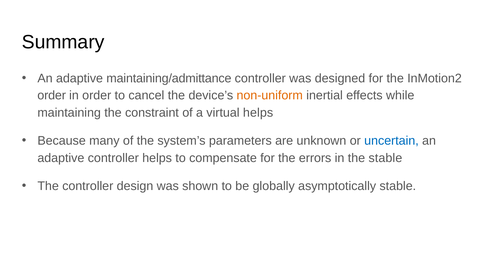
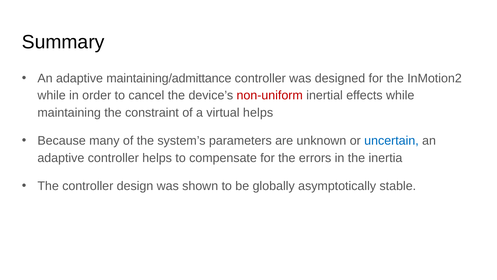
order: order -> while (52, 95)
non-uniform colour: orange -> red (270, 95)
the stable: stable -> inertia (385, 158)
